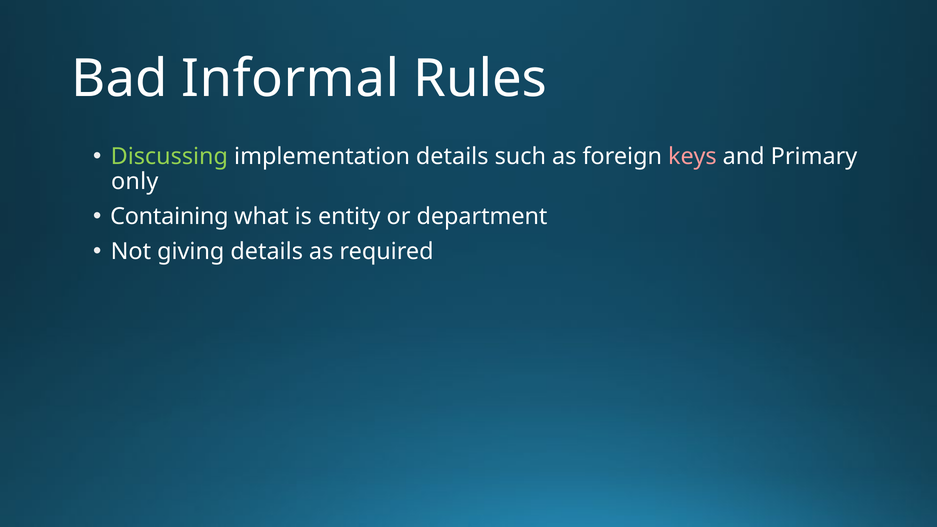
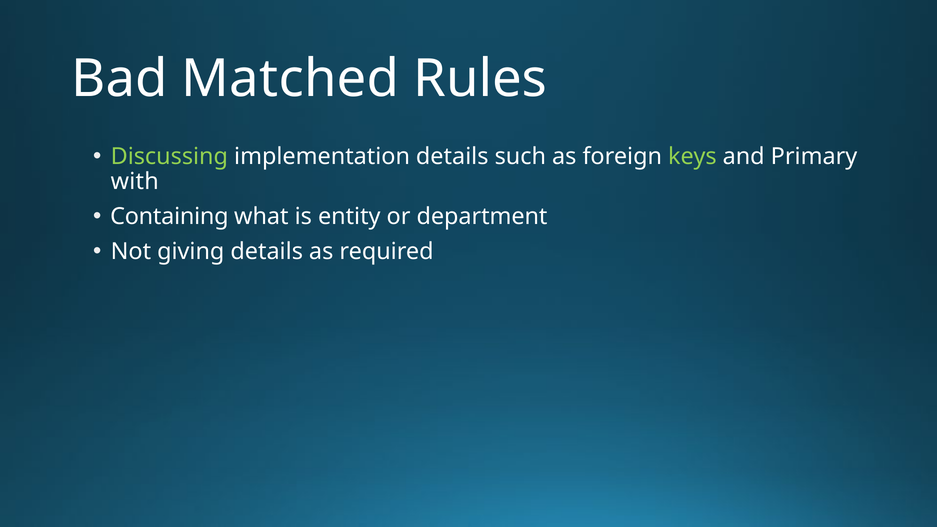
Informal: Informal -> Matched (290, 79)
keys colour: pink -> light green (692, 156)
only: only -> with (135, 182)
